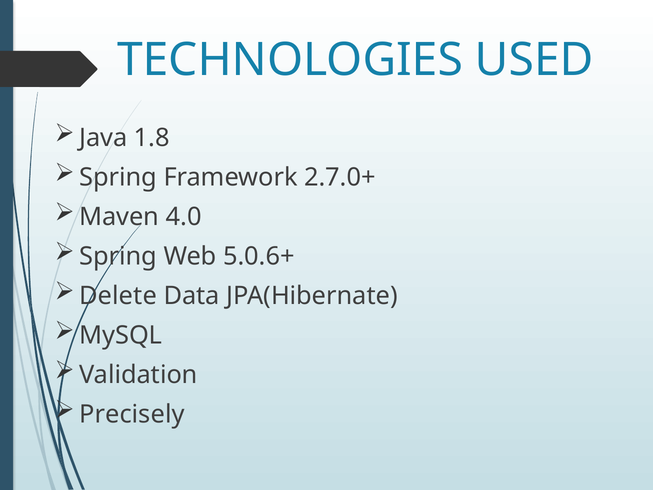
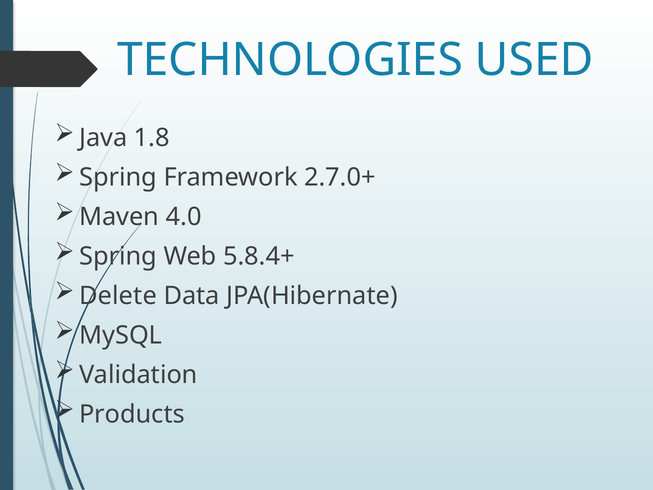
5.0.6+: 5.0.6+ -> 5.8.4+ (259, 256)
Precisely: Precisely -> Products (132, 414)
